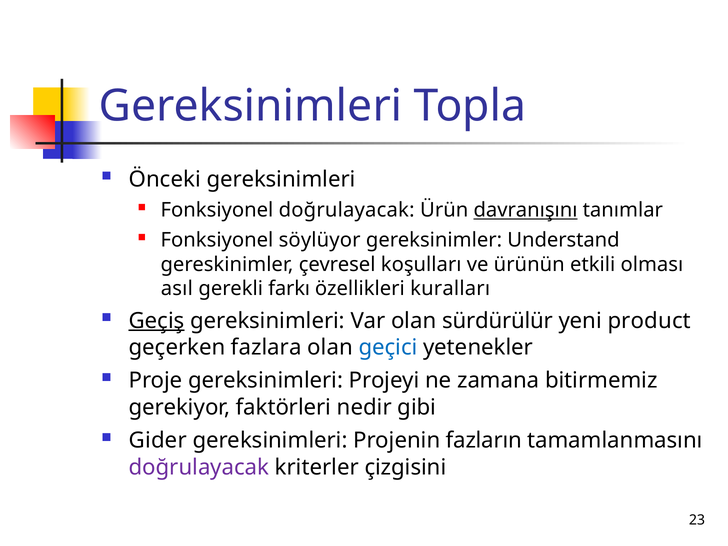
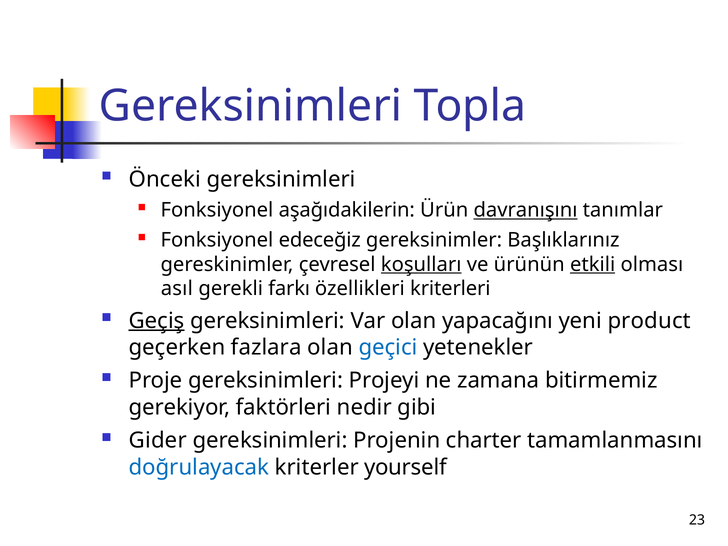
Fonksiyonel doğrulayacak: doğrulayacak -> aşağıdakilerin (347, 210)
söylüyor: söylüyor -> edeceğiz (320, 240)
Understand: Understand -> Başlıklarınız (563, 240)
koşulları underline: none -> present (421, 264)
etkili underline: none -> present (593, 264)
kuralları: kuralları -> kriterleri (450, 289)
sürdürülür: sürdürülür -> yapacağını (498, 321)
fazların: fazların -> charter (484, 440)
doğrulayacak colour: purple -> blue (199, 467)
çizgisini: çizgisini -> yourself (405, 467)
